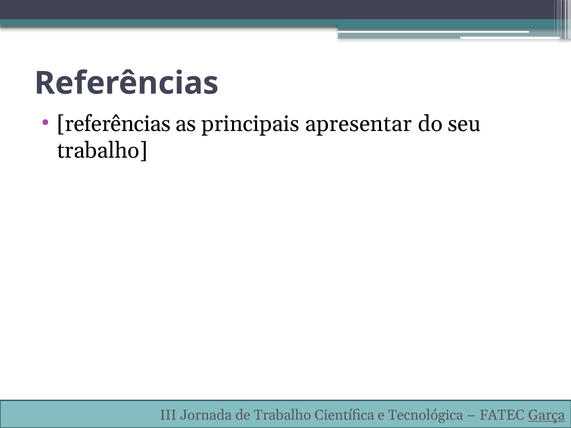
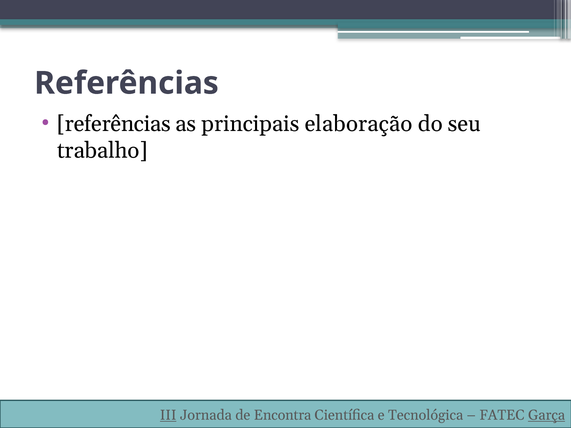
apresentar: apresentar -> elaboração (359, 124)
III underline: none -> present (168, 415)
de Trabalho: Trabalho -> Encontra (283, 415)
